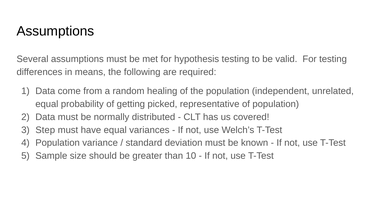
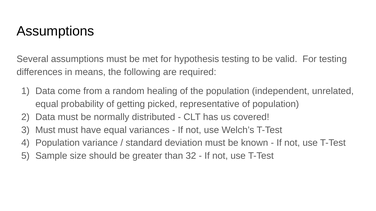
Step: Step -> Must (45, 130)
10: 10 -> 32 (191, 156)
